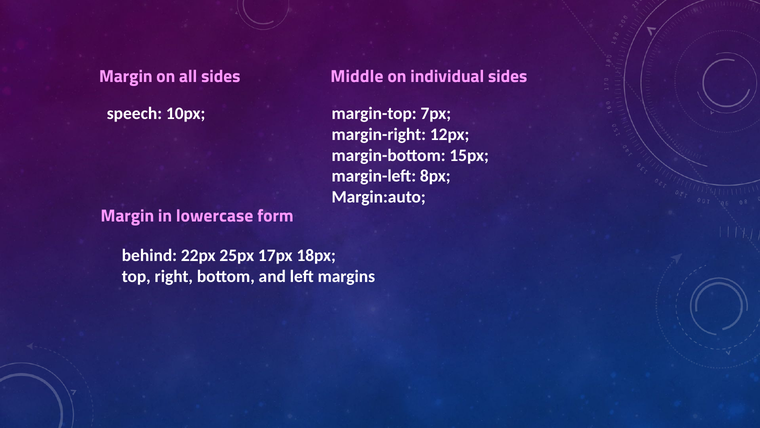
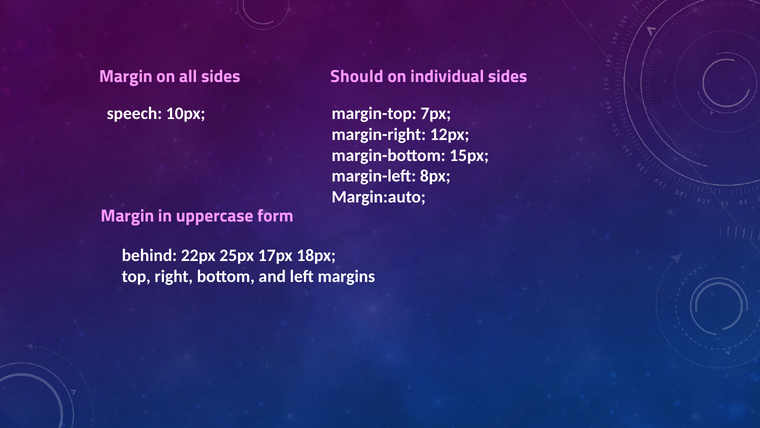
Middle: Middle -> Should (357, 77)
lowercase: lowercase -> uppercase (215, 216)
